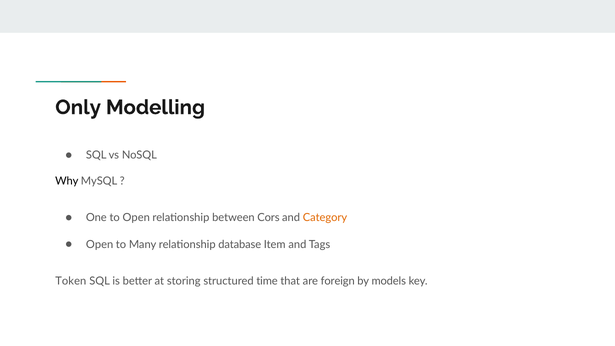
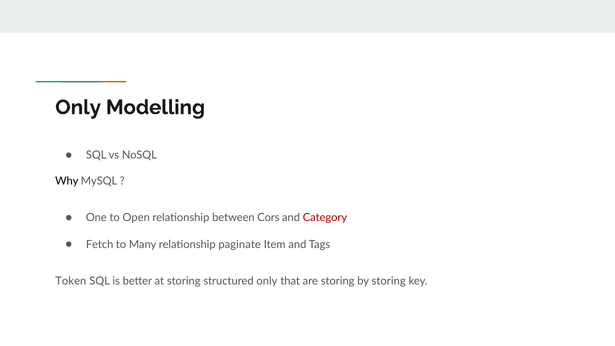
Category colour: orange -> red (325, 218)
Open: Open -> Fetch (100, 244)
database: database -> paginate (240, 244)
structured time: time -> only (267, 281)
are foreign: foreign -> storing (338, 281)
by models: models -> storing (389, 281)
